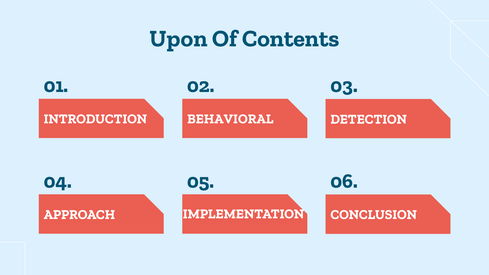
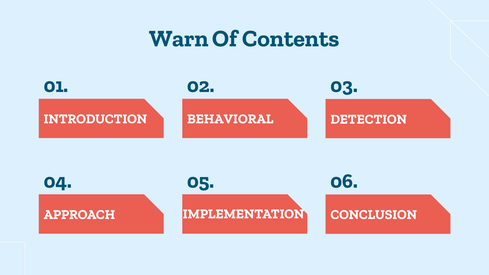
Upon: Upon -> Warn (179, 39)
